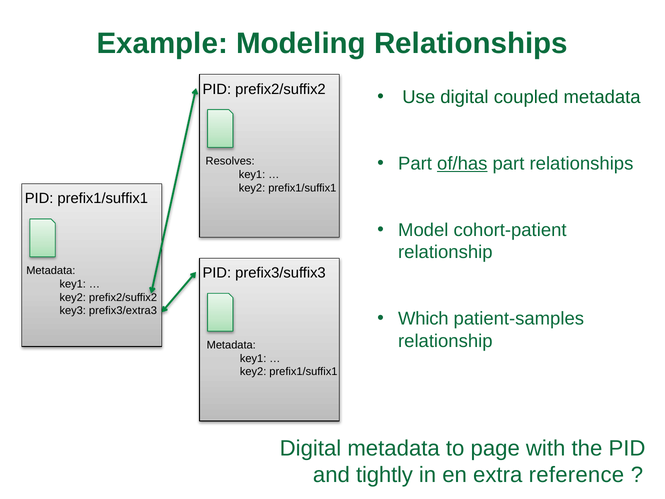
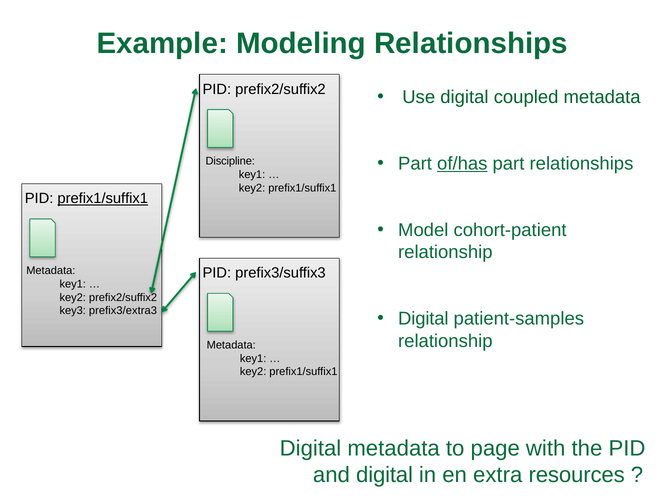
Resolves: Resolves -> Discipline (230, 161)
prefix1/suffix1 underline: none -> present (103, 199)
Which: Which -> Digital (423, 319)
and tightly: tightly -> digital (385, 475)
reference: reference -> resources (577, 475)
